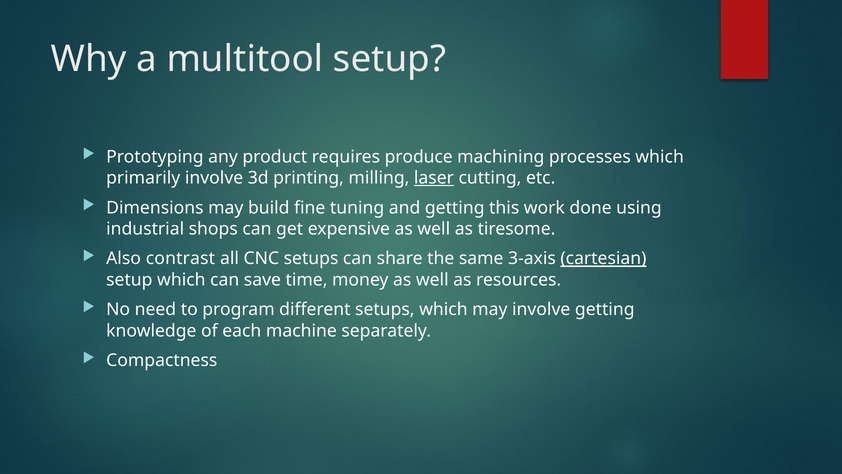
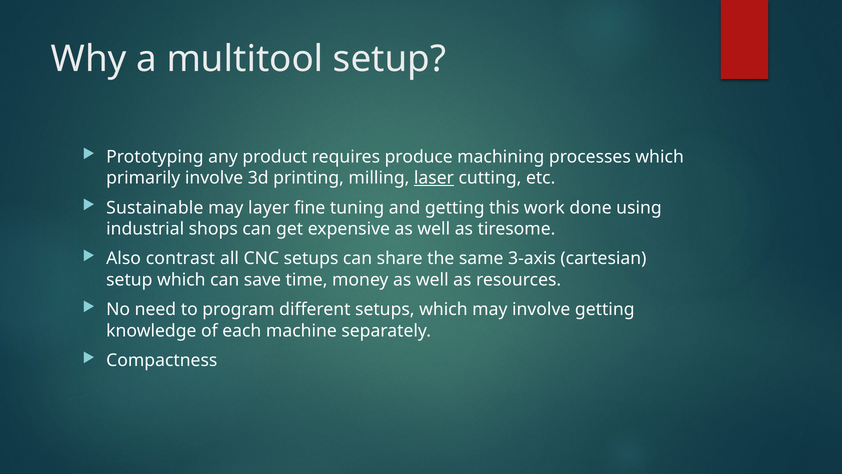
Dimensions: Dimensions -> Sustainable (155, 208)
build: build -> layer (269, 208)
cartesian underline: present -> none (603, 258)
